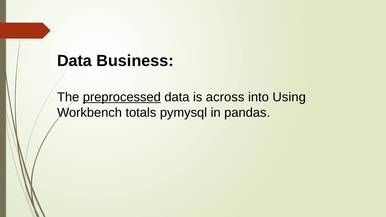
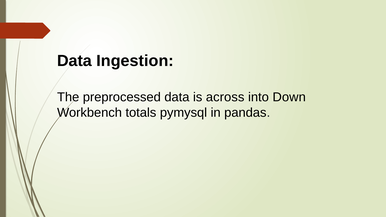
Business: Business -> Ingestion (135, 61)
preprocessed underline: present -> none (122, 97)
Using: Using -> Down (289, 97)
